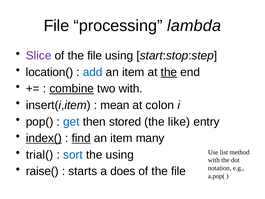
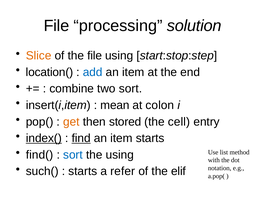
lambda: lambda -> solution (194, 26)
Slice colour: purple -> orange (39, 56)
the underline: present -> none (169, 72)
combine underline: present -> none (72, 89)
two with: with -> sort (131, 89)
get colour: blue -> orange (71, 122)
like: like -> cell (179, 122)
item many: many -> starts (150, 138)
trial(: trial( -> find( (40, 155)
raise(: raise( -> such( (42, 171)
does: does -> refer (123, 171)
file: file -> elif (178, 171)
